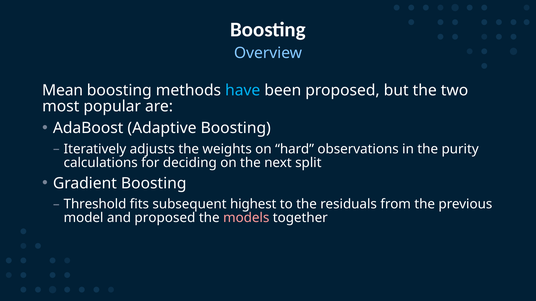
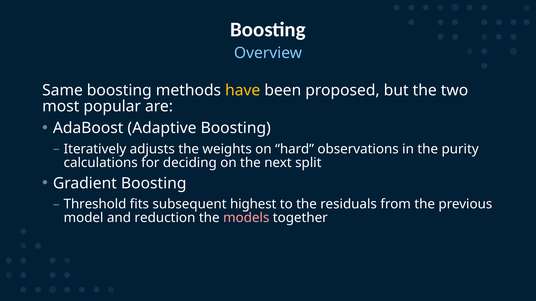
Mean: Mean -> Same (63, 91)
have colour: light blue -> yellow (243, 91)
and proposed: proposed -> reduction (165, 218)
